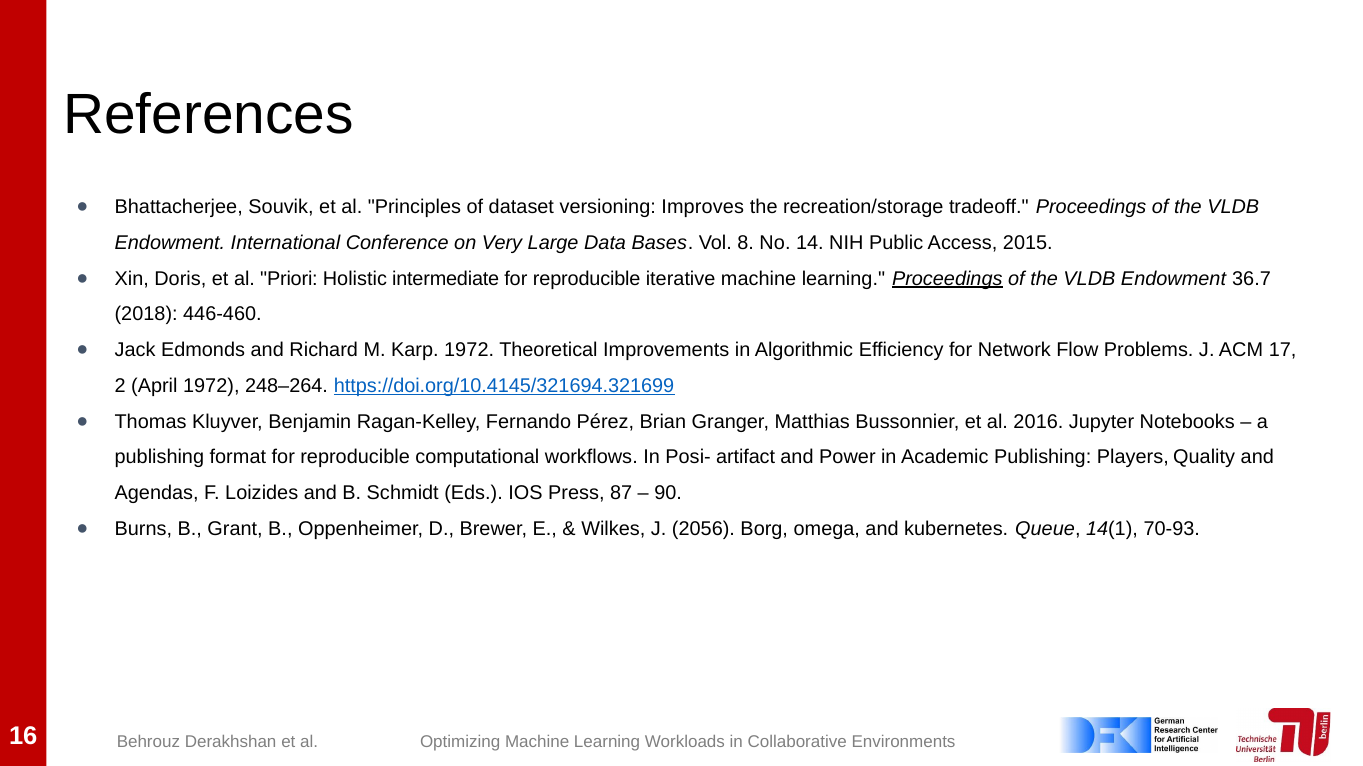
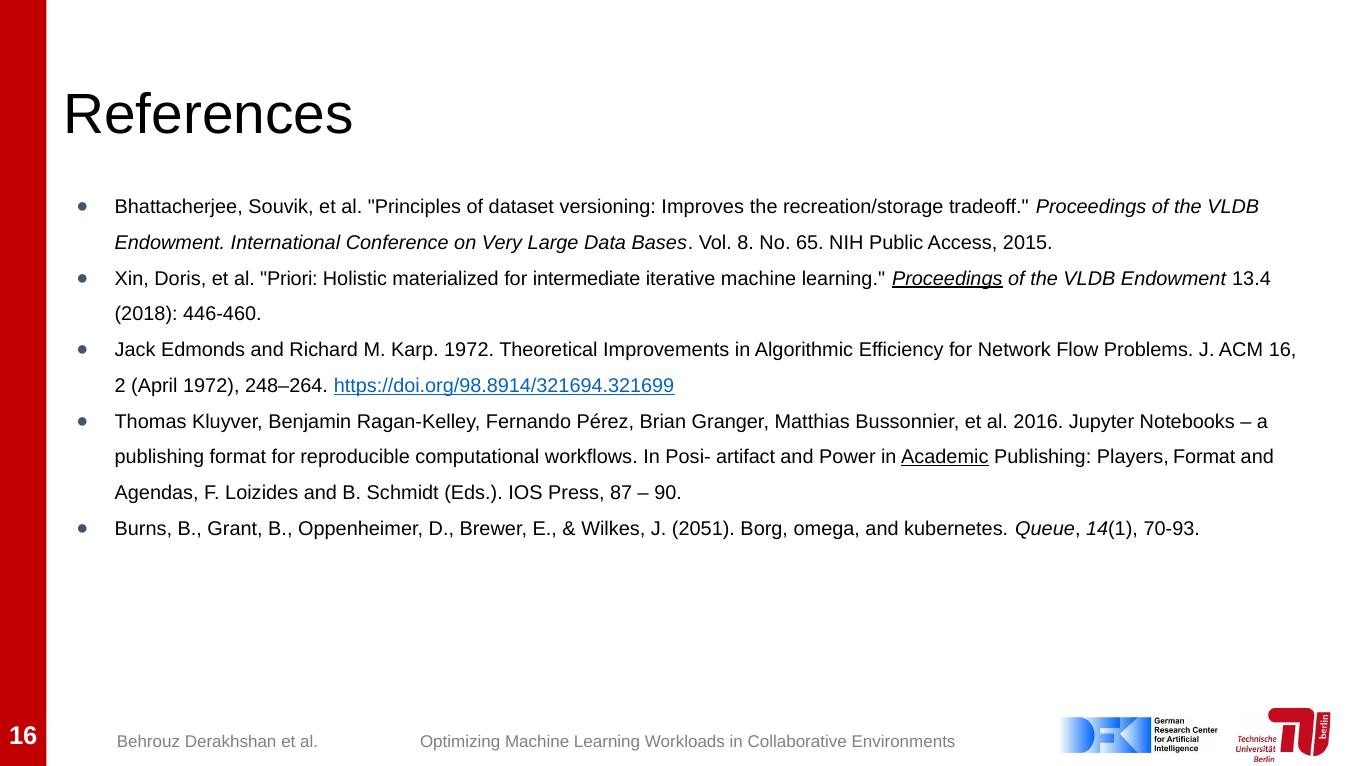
14: 14 -> 65 (810, 243)
intermediate: intermediate -> materialized (446, 279)
reproducible: reproducible -> intermediate (587, 279)
36.7: 36.7 -> 13.4 (1251, 279)
ACM 17: 17 -> 16 (1283, 350)
https://doi.org/10.4145/321694.321699: https://doi.org/10.4145/321694.321699 -> https://doi.org/98.8914/321694.321699 (504, 386)
Academic underline: none -> present (945, 458)
Players Quality: Quality -> Format (1204, 458)
2056: 2056 -> 2051 (703, 529)
